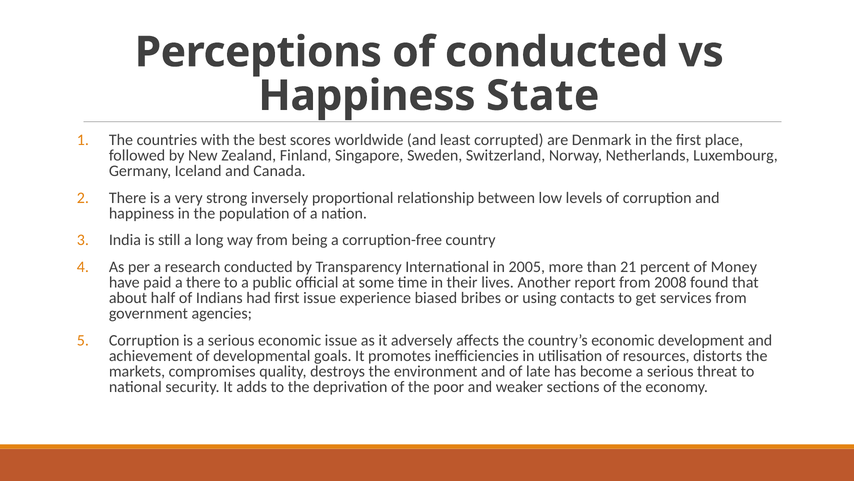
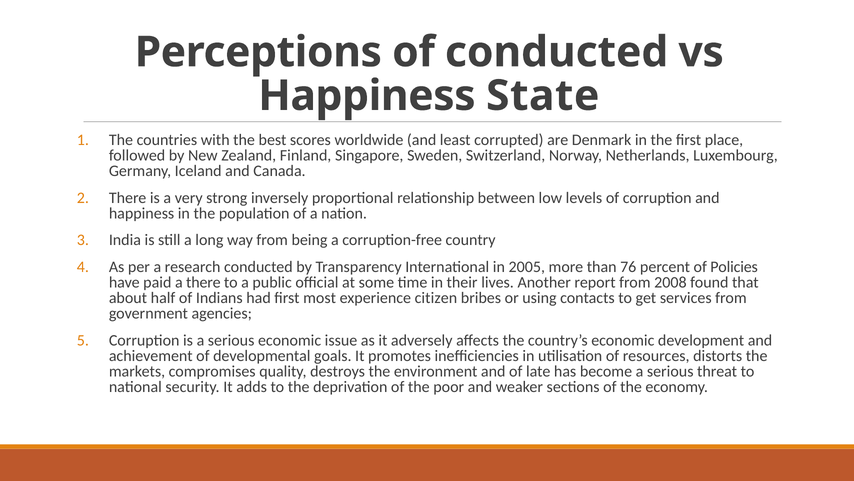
21: 21 -> 76 (628, 267)
Money: Money -> Policies (734, 267)
first issue: issue -> most (320, 298)
biased: biased -> citizen (436, 298)
